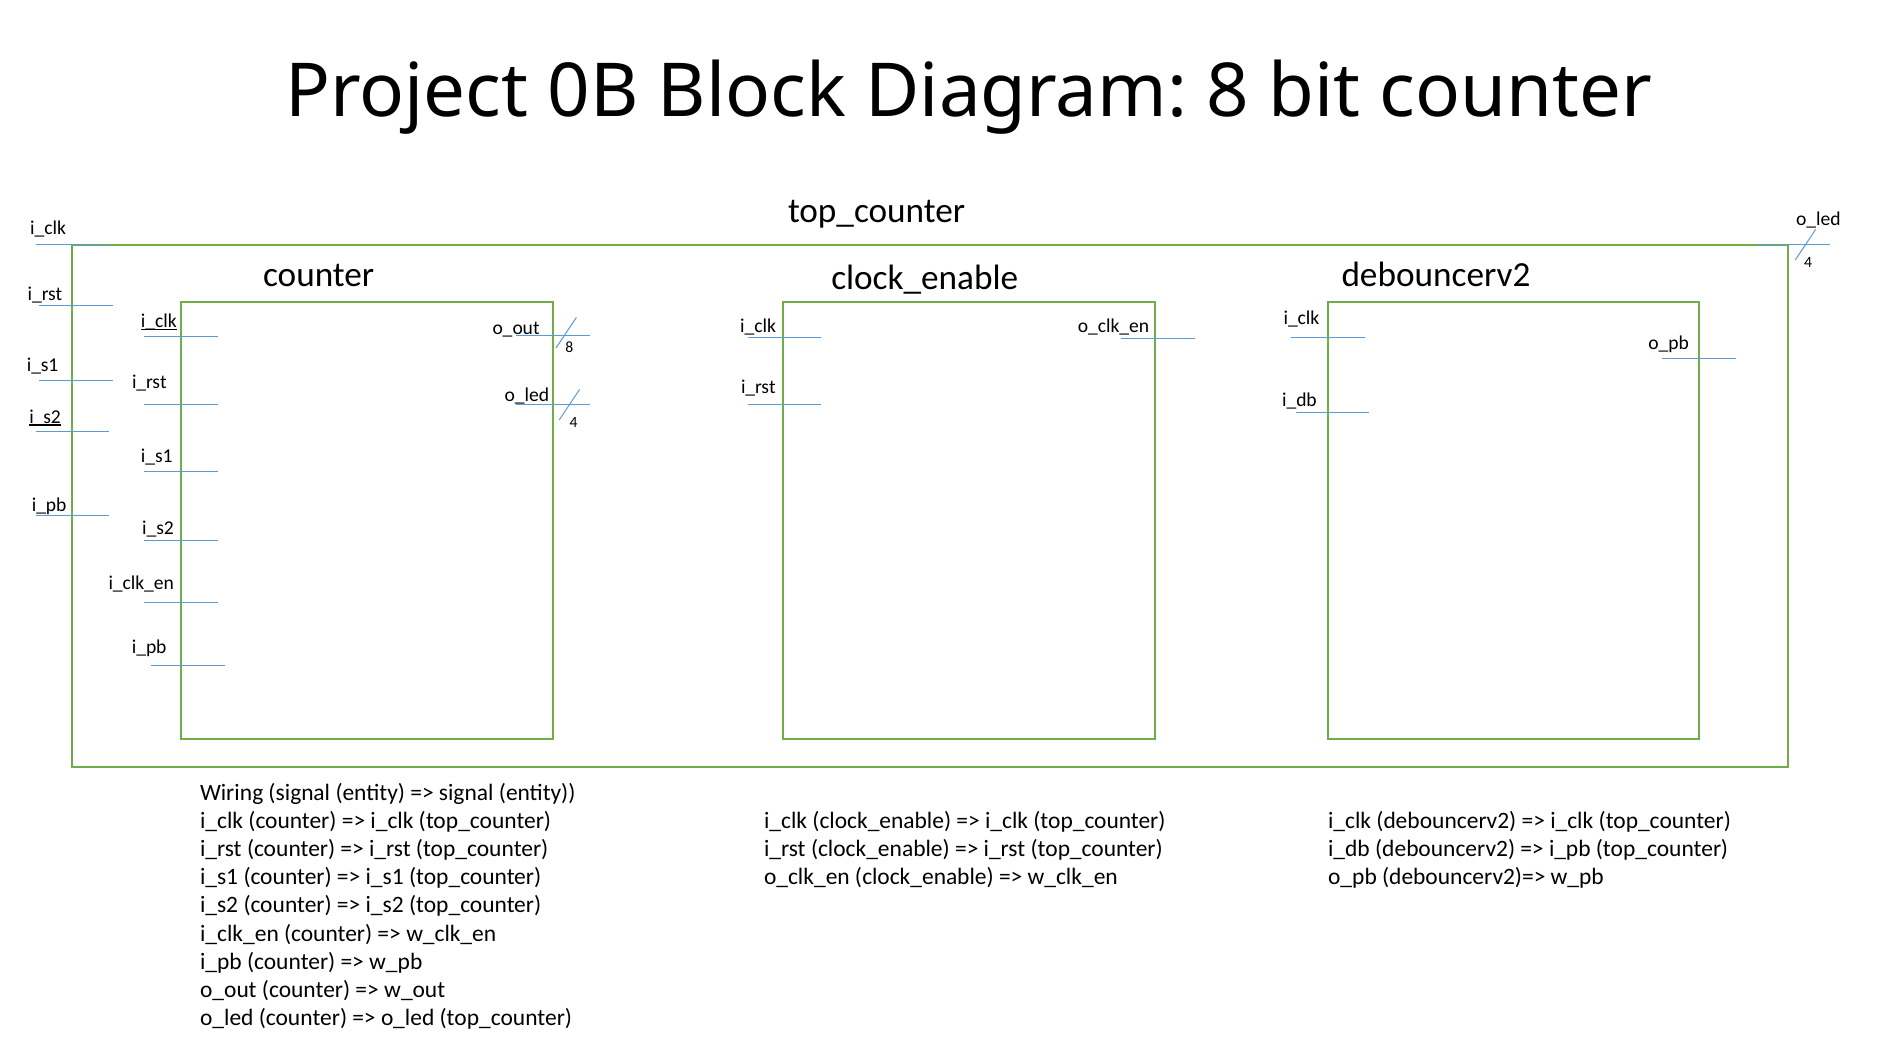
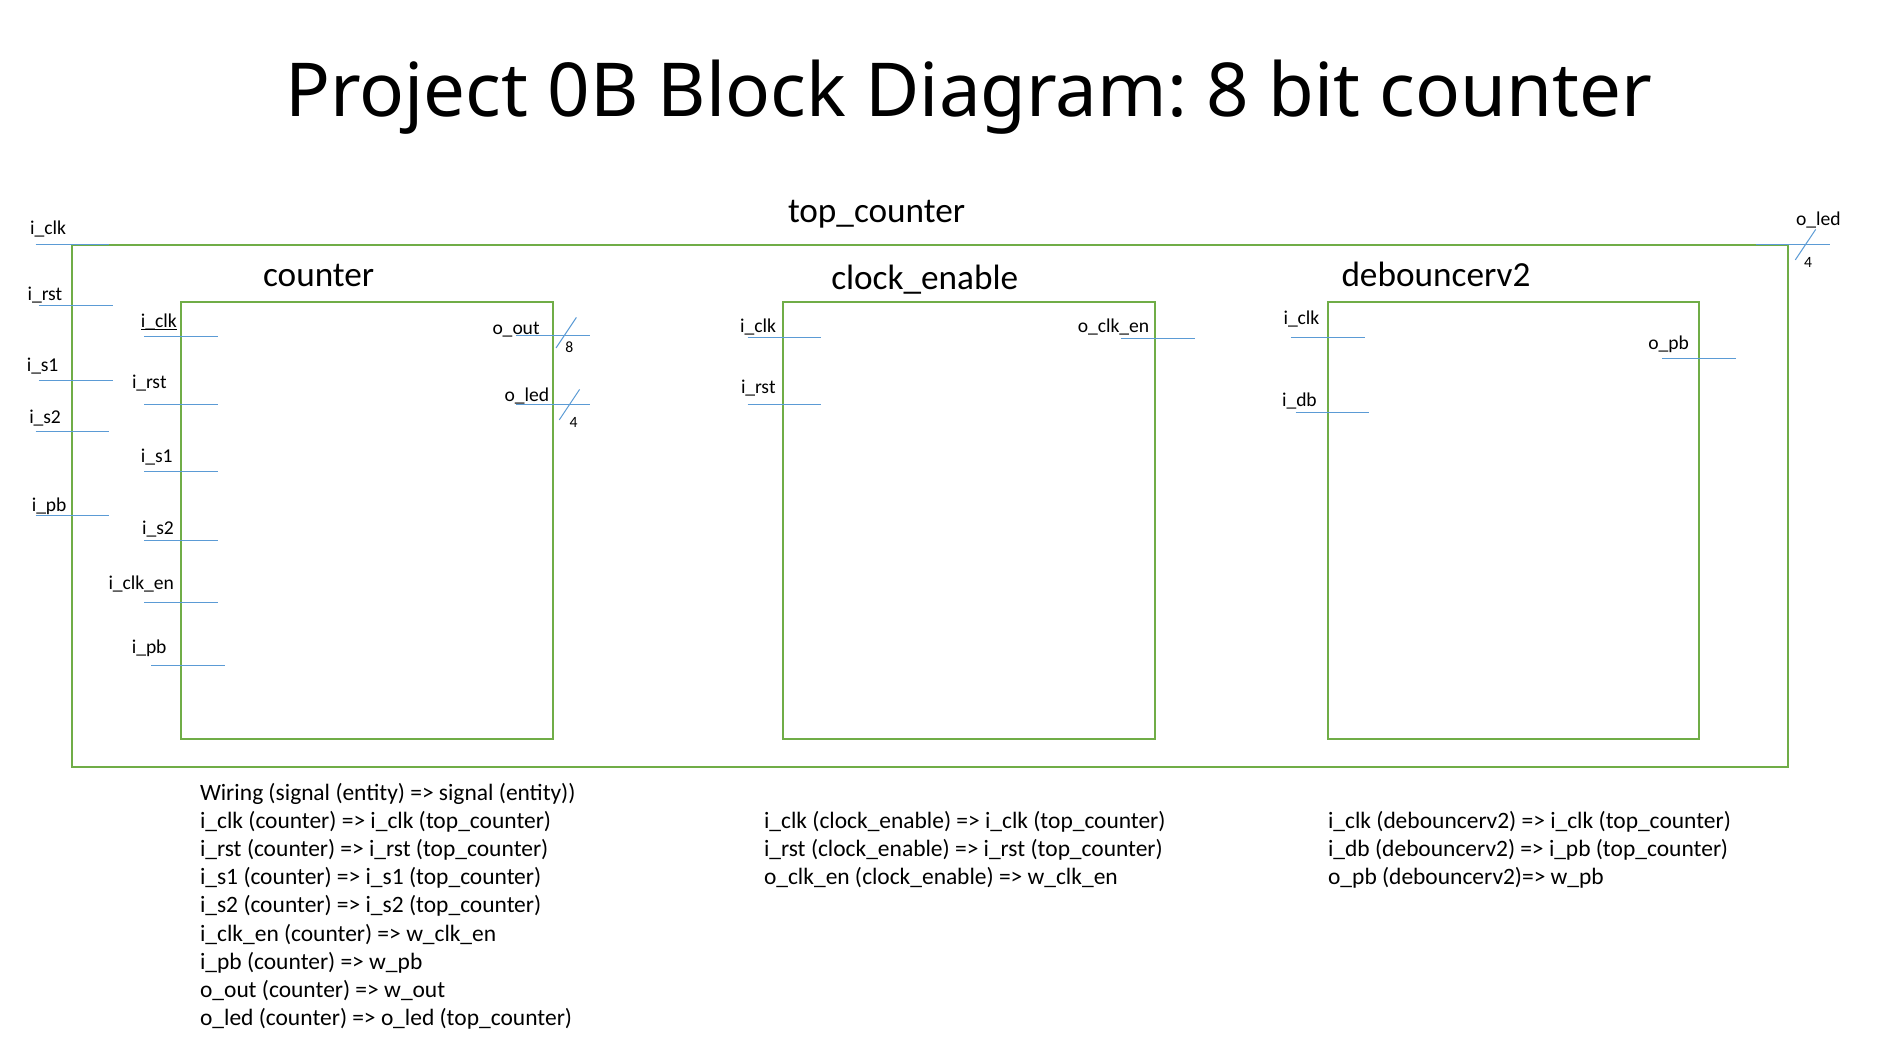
i_s2 underline: present -> none (45, 417)
